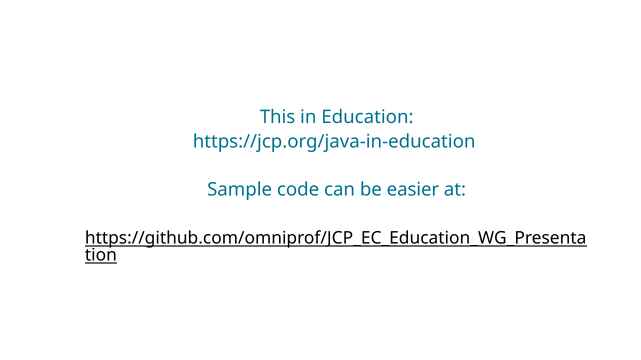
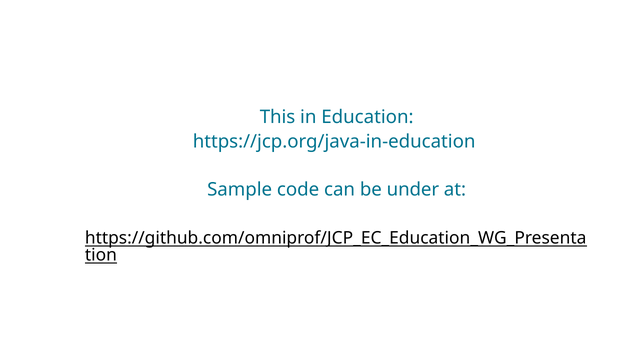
easier: easier -> under (413, 190)
